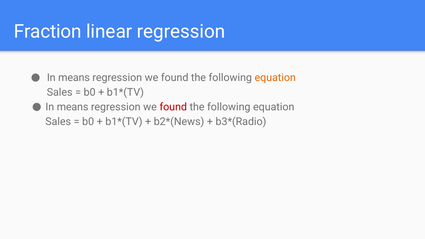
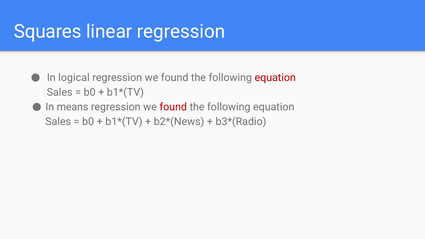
Fraction: Fraction -> Squares (48, 32)
means: means -> logical (74, 78)
equation colour: orange -> red (275, 78)
